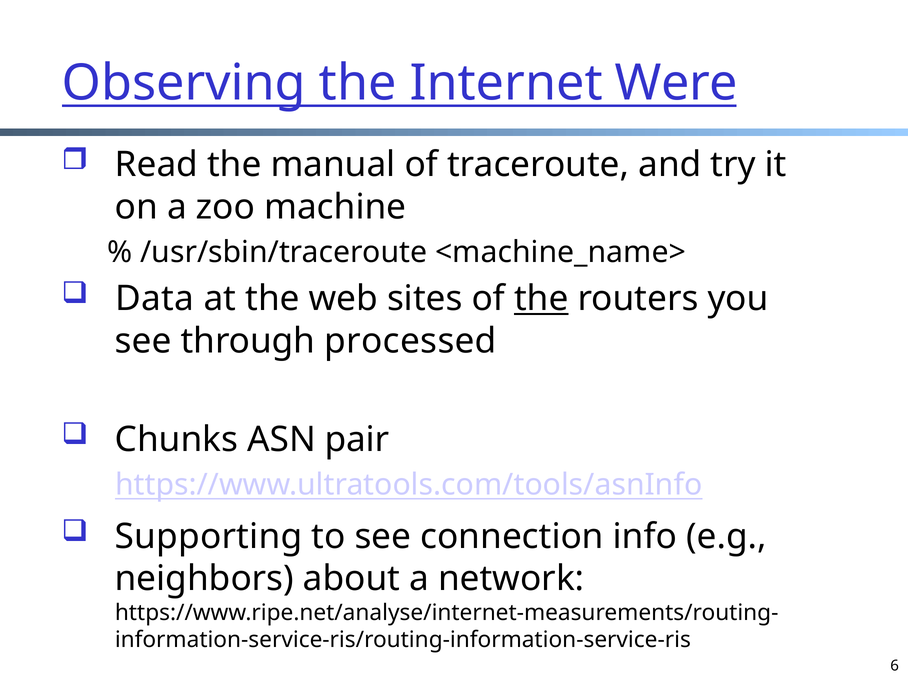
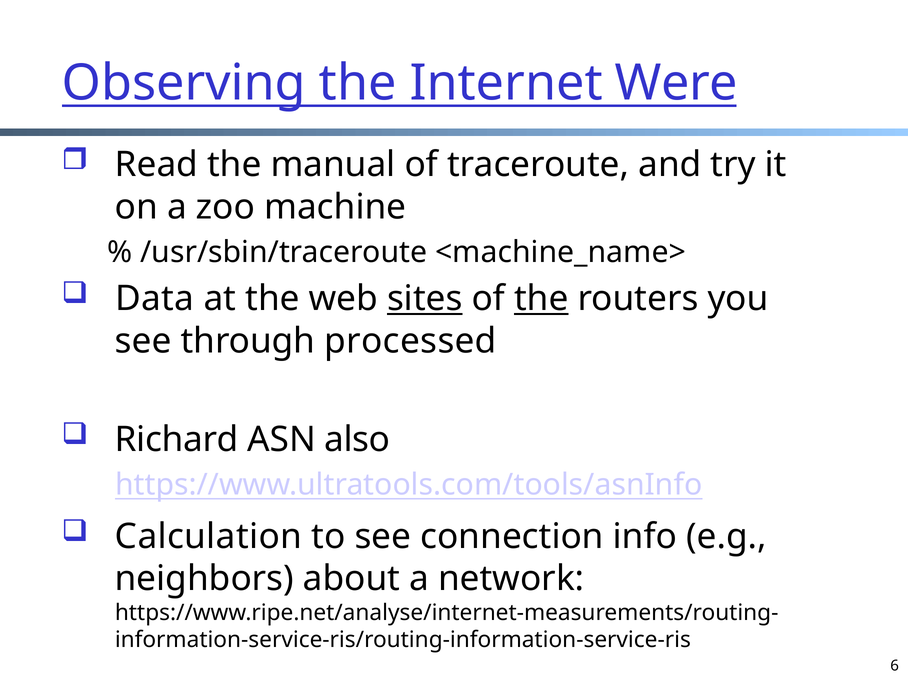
sites underline: none -> present (425, 299)
Chunks: Chunks -> Richard (177, 440)
pair: pair -> also (357, 440)
Supporting: Supporting -> Calculation (208, 537)
